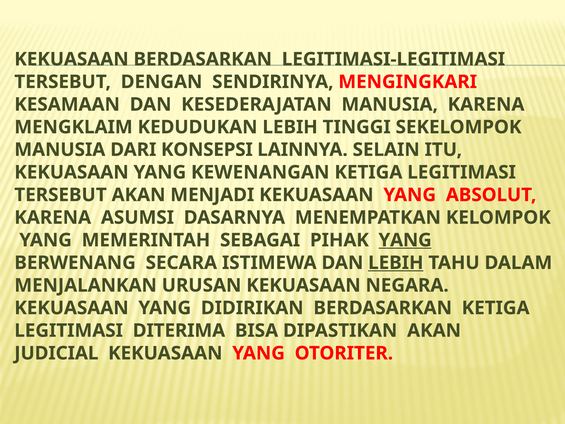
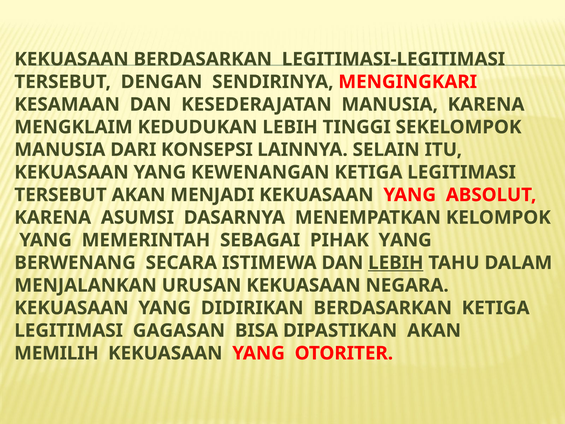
YANG underline: present -> none (405, 240)
DITERIMA: DITERIMA -> GAGASAN (179, 330)
JUDICIAL: JUDICIAL -> MEMILIH (56, 353)
